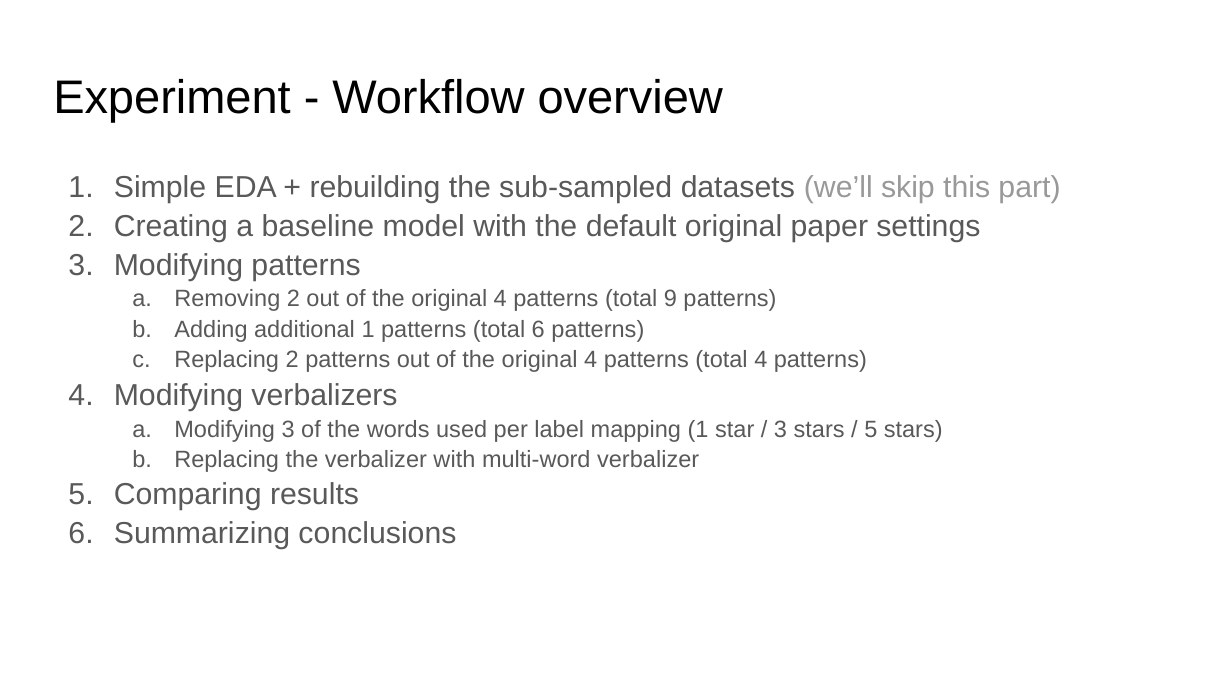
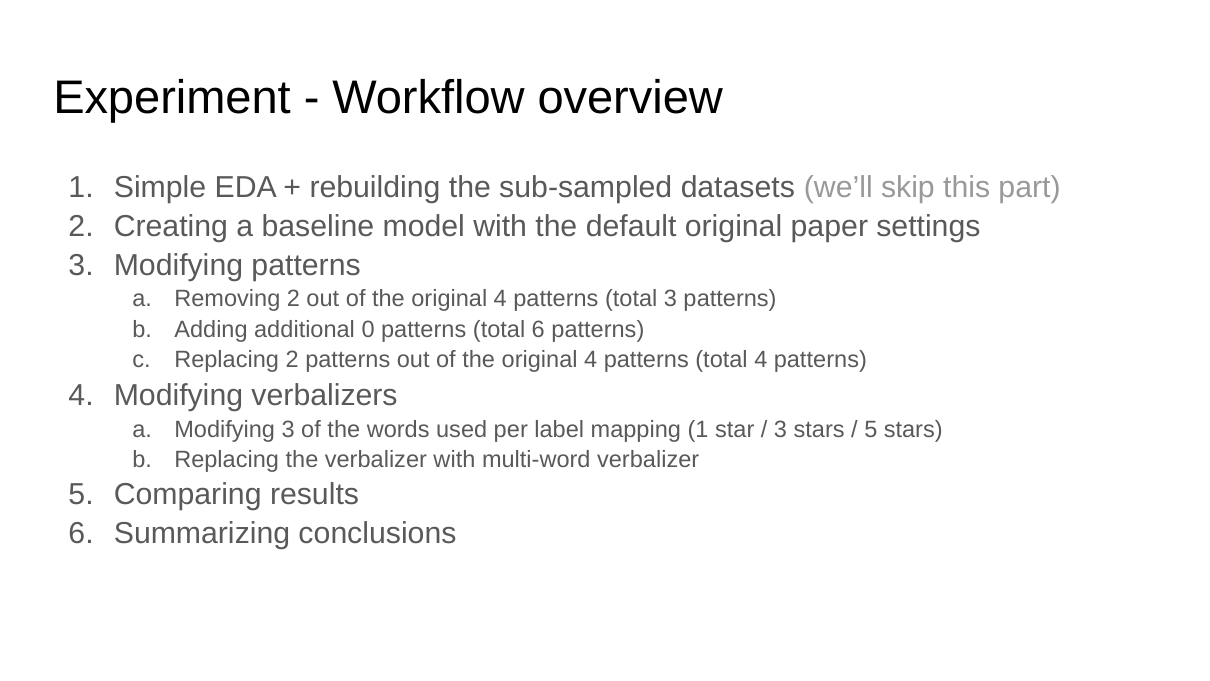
total 9: 9 -> 3 (670, 299)
additional 1: 1 -> 0 (368, 329)
